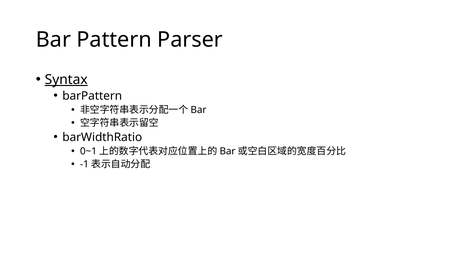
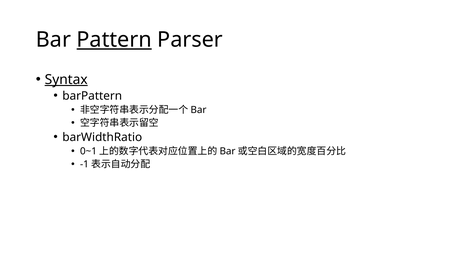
Pattern underline: none -> present (114, 40)
